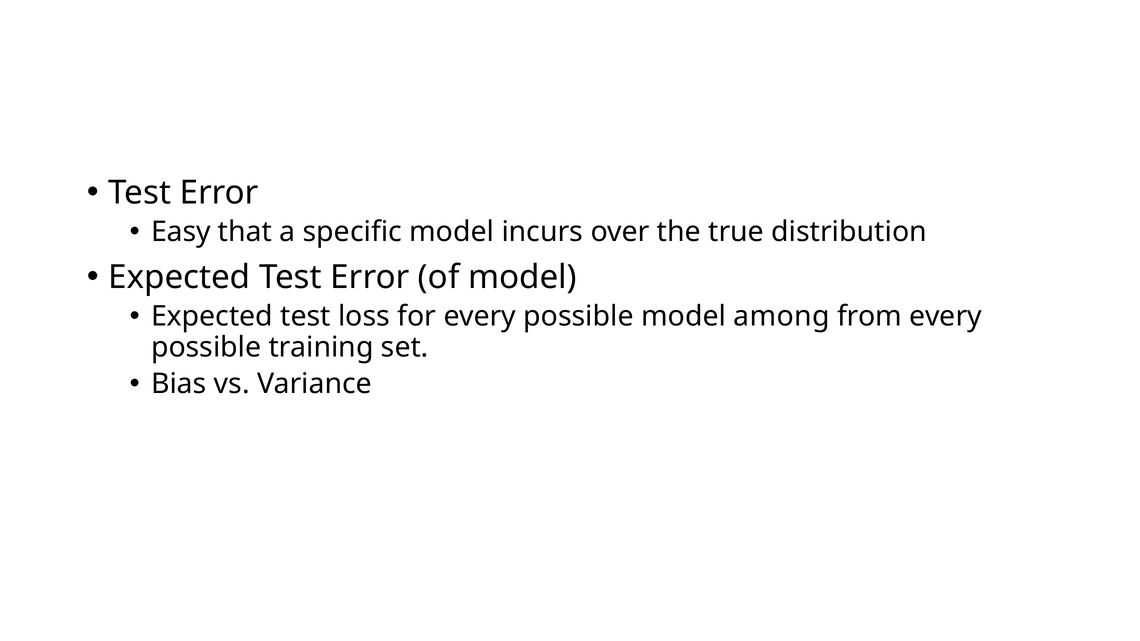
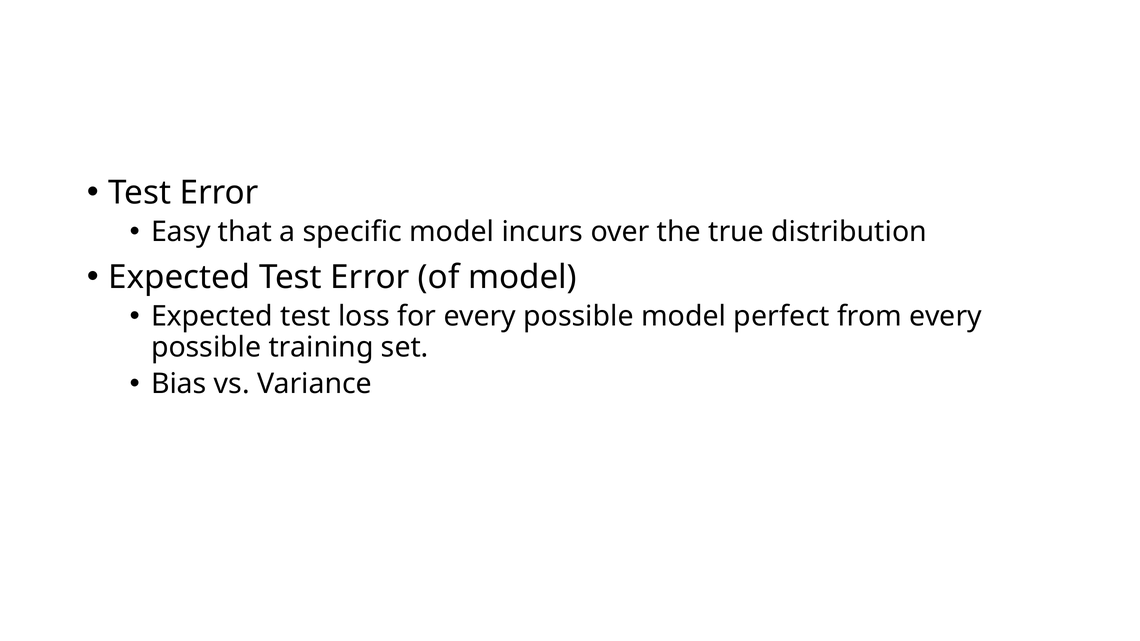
among: among -> perfect (782, 317)
